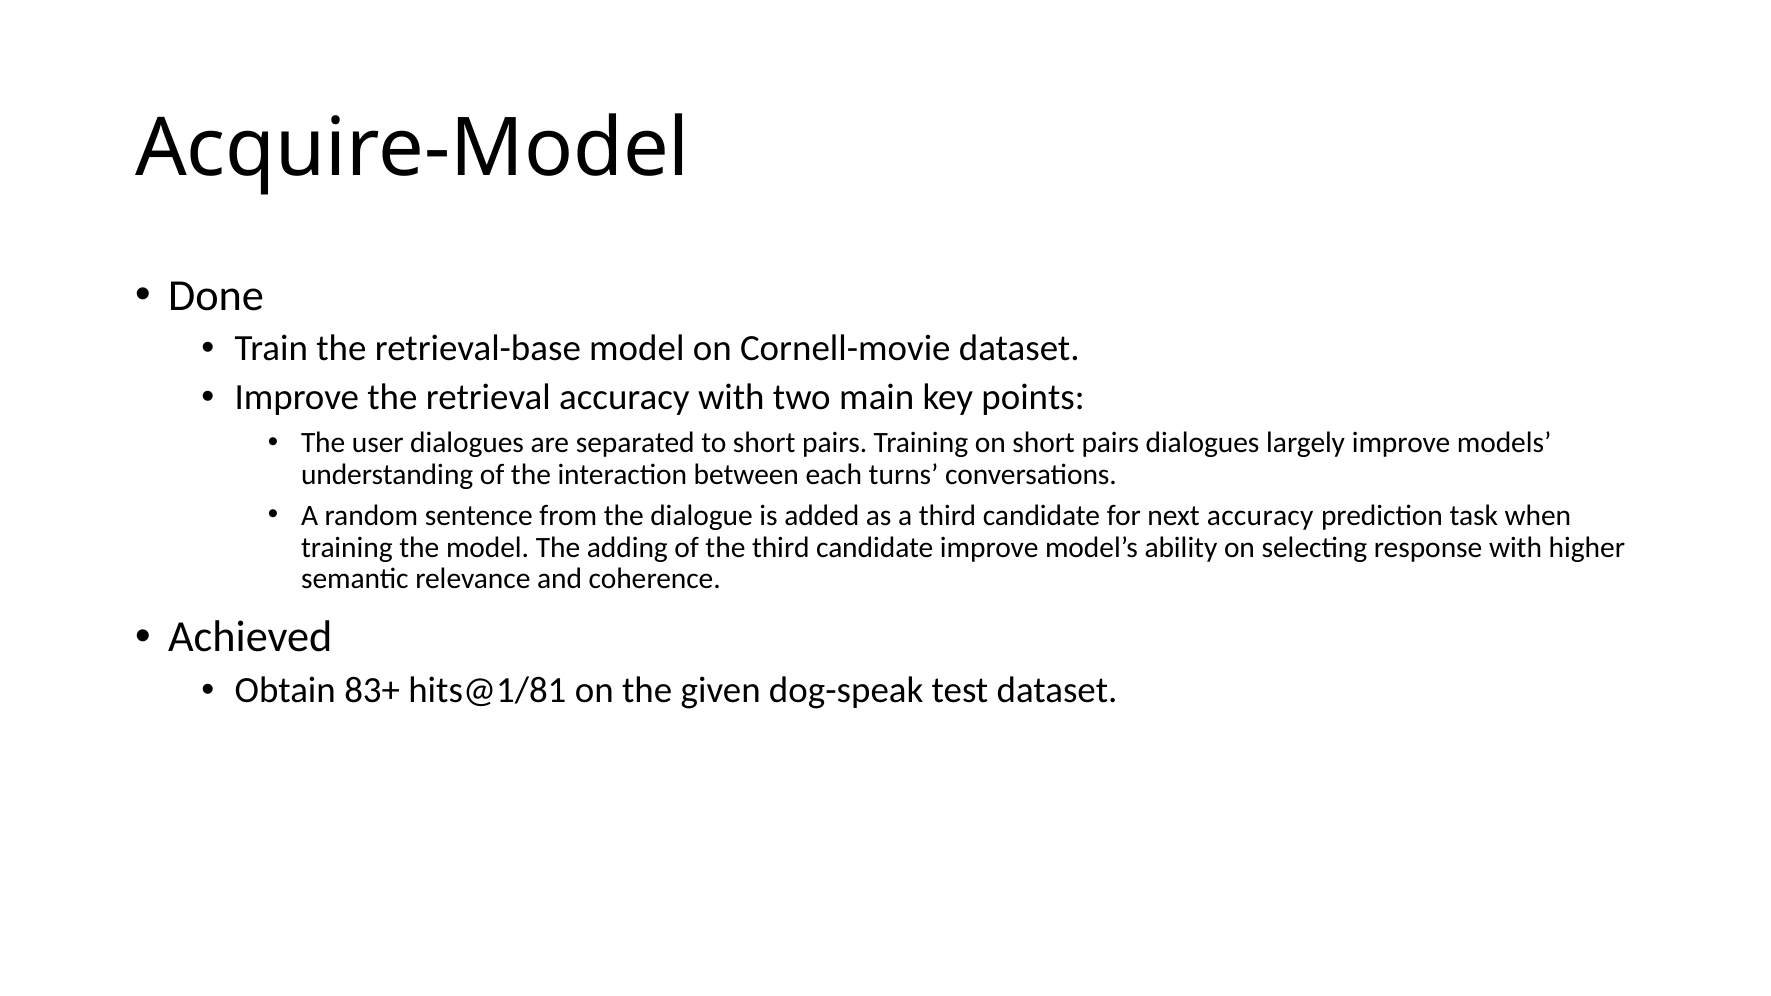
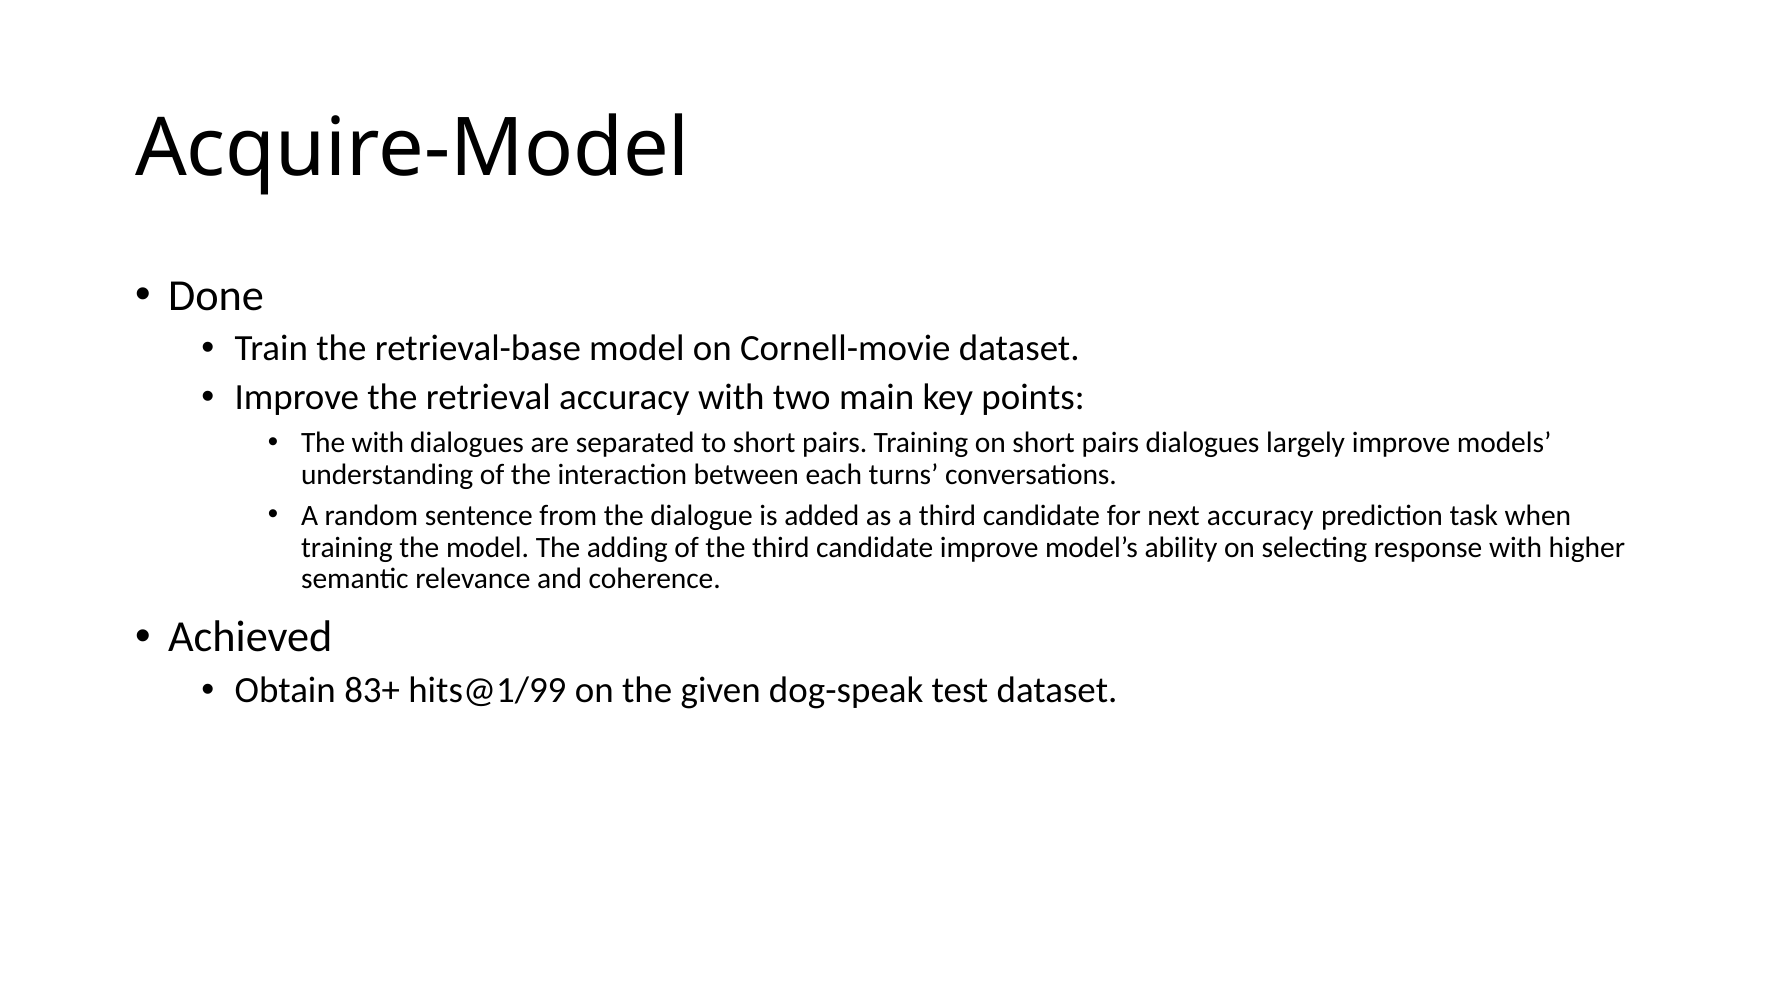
The user: user -> with (378, 443)
hits@1/81: hits@1/81 -> hits@1/99 (487, 691)
